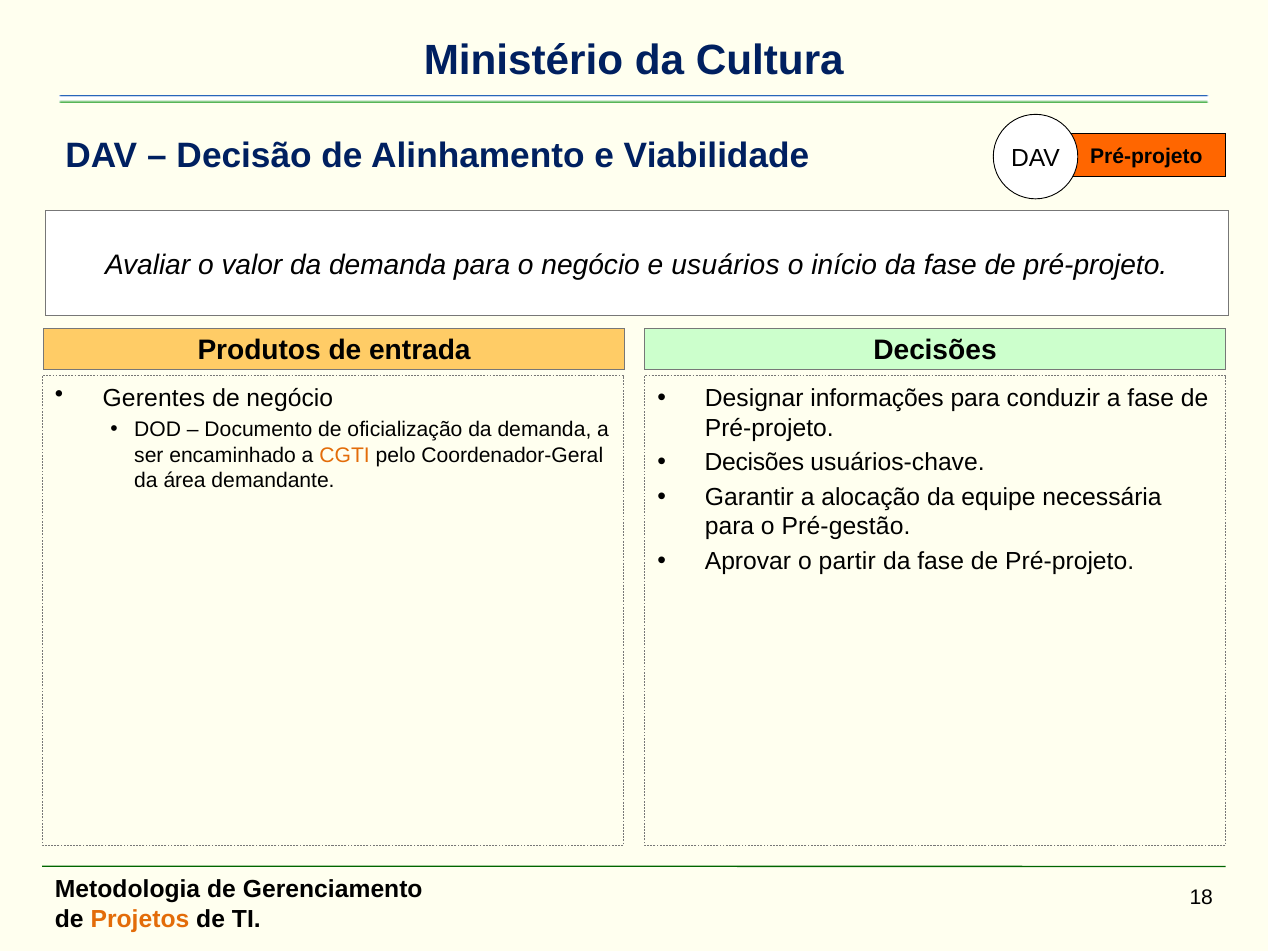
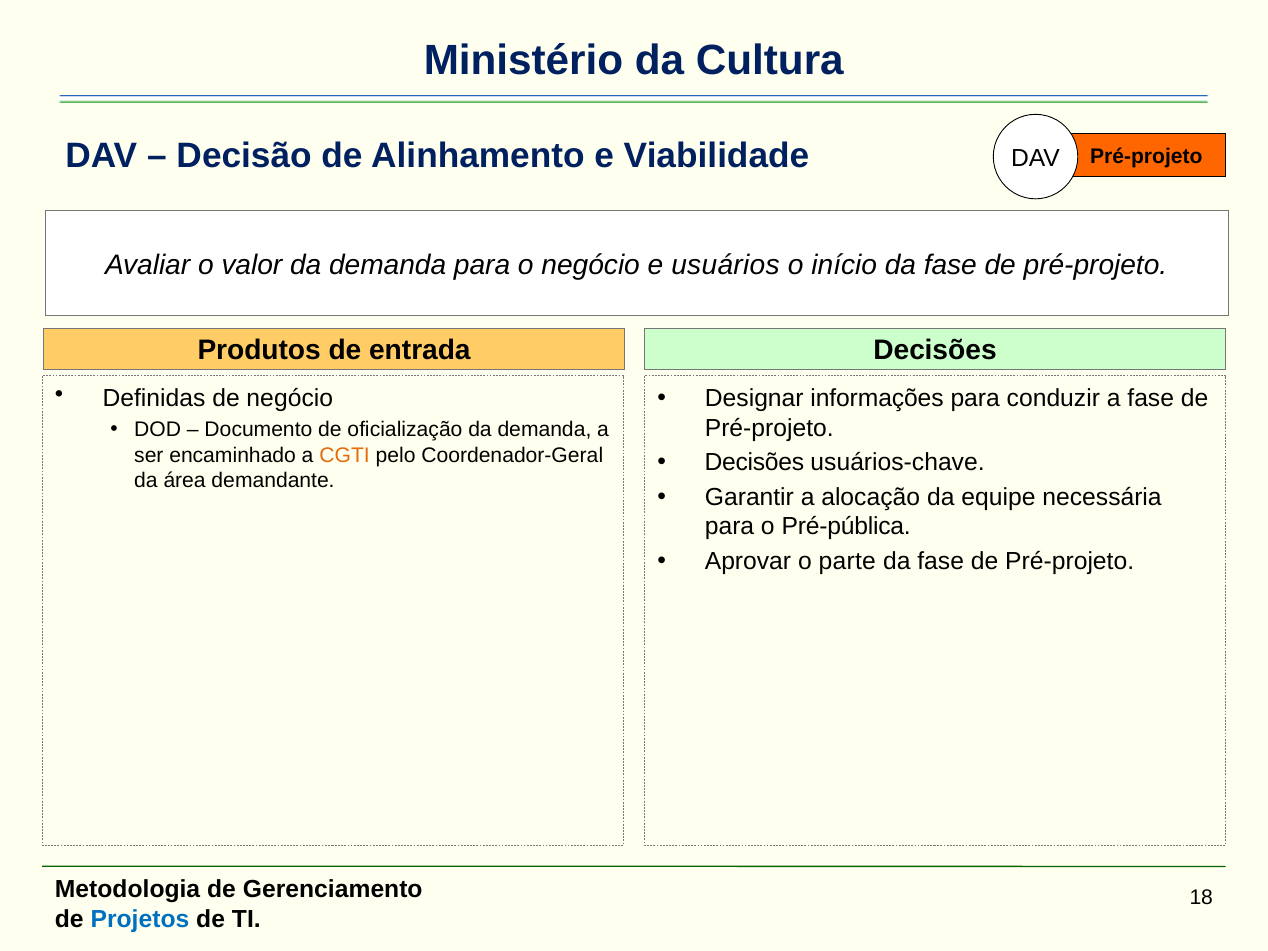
Gerentes: Gerentes -> Definidas (154, 399)
Pré-gestão: Pré-gestão -> Pré-pública (846, 527)
partir: partir -> parte (847, 561)
Projetos colour: orange -> blue (140, 919)
